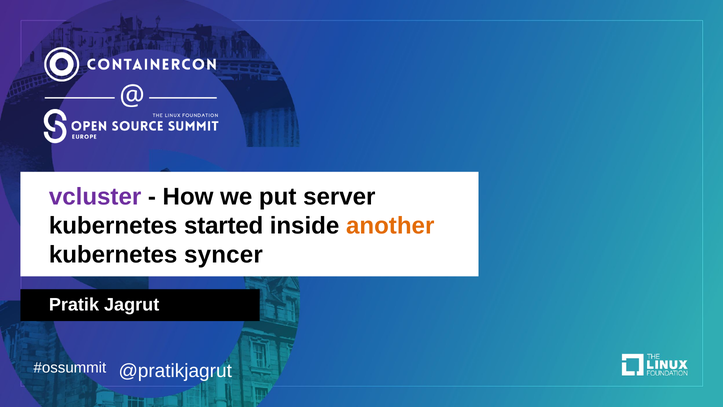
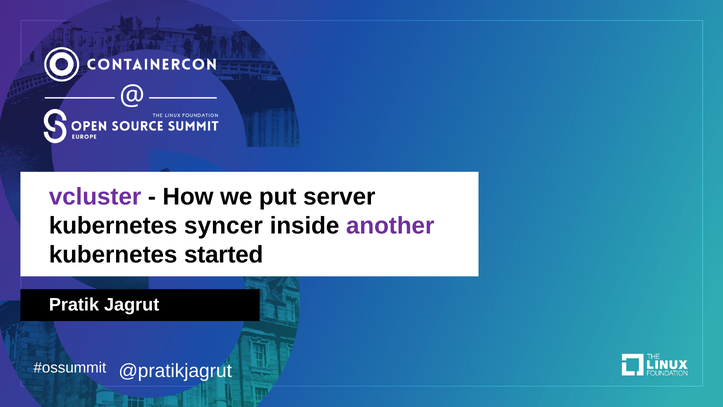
started: started -> syncer (223, 226)
another colour: orange -> purple (390, 226)
syncer: syncer -> started (224, 255)
